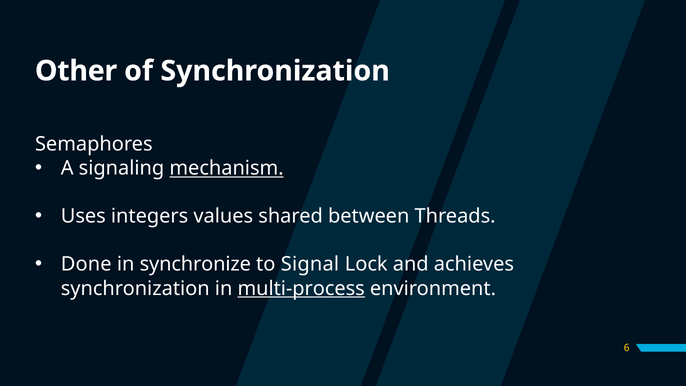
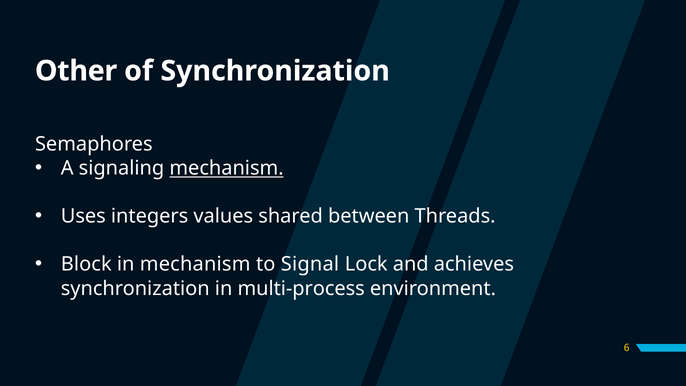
Done: Done -> Block (86, 264)
in synchronize: synchronize -> mechanism (195, 264)
multi-process underline: present -> none (301, 288)
